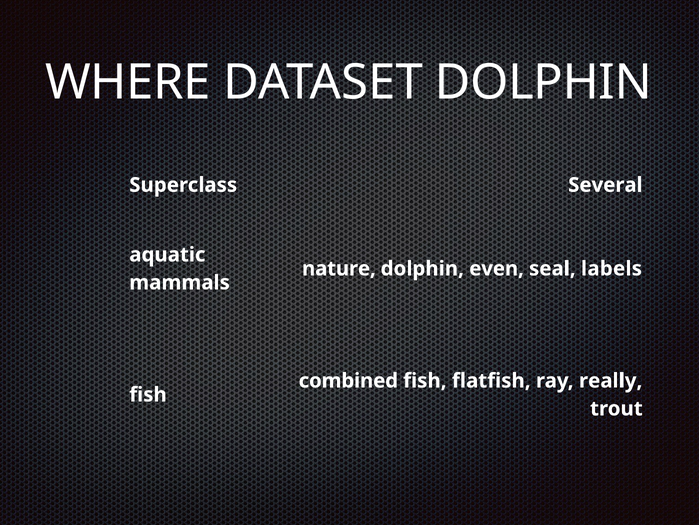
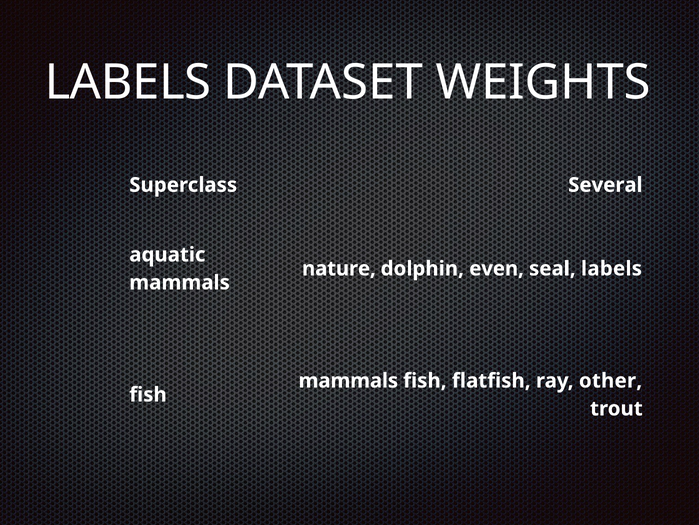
WHERE: WHERE -> LABELS (128, 83)
DATASET DOLPHIN: DOLPHIN -> WEIGHTS (543, 83)
combined: combined -> mammals (348, 380)
really: really -> other (611, 380)
